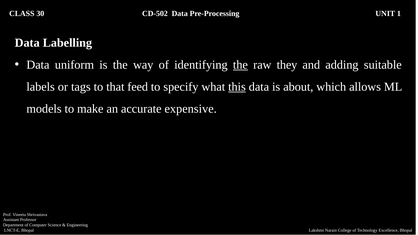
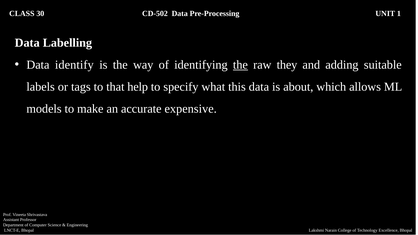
uniform: uniform -> identify (74, 65)
feed: feed -> help (138, 87)
this underline: present -> none (237, 87)
